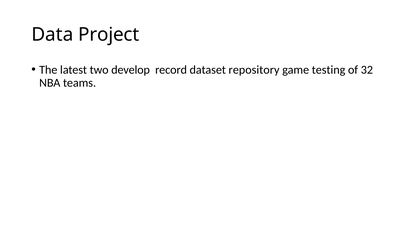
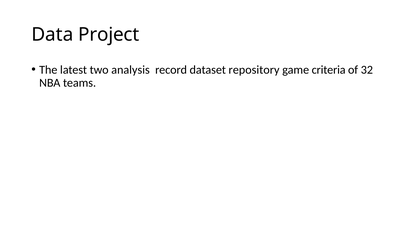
develop: develop -> analysis (131, 70)
testing: testing -> criteria (329, 70)
